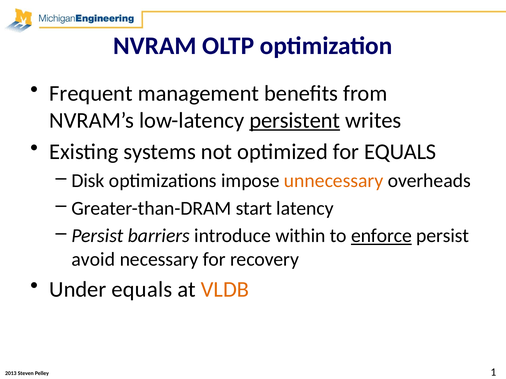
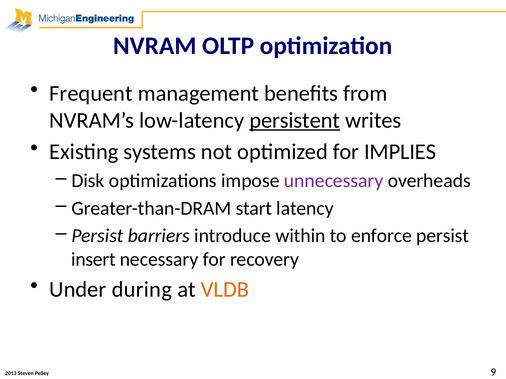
for EQUALS: EQUALS -> IMPLIES (400, 152)
unnecessary colour: orange -> purple (334, 181)
enforce underline: present -> none (381, 236)
avoid: avoid -> insert (93, 260)
Under equals: equals -> during (142, 290)
1: 1 -> 9 (493, 373)
